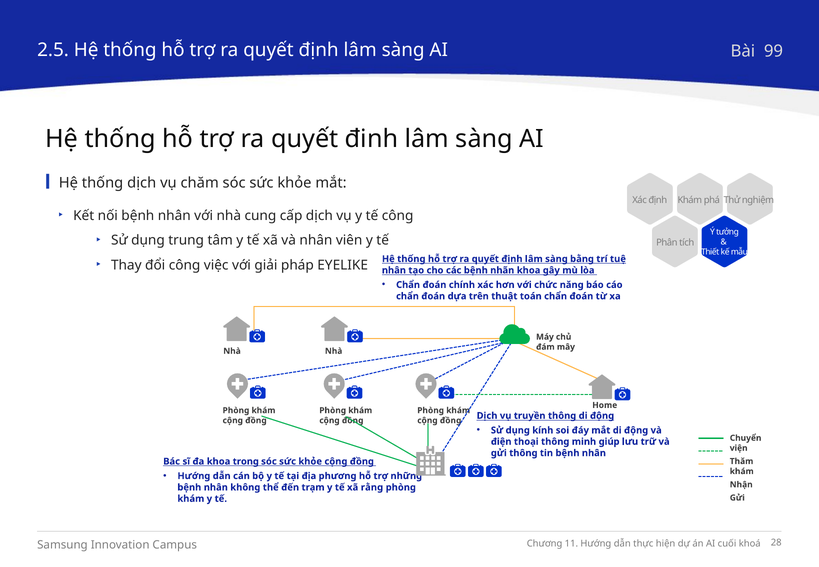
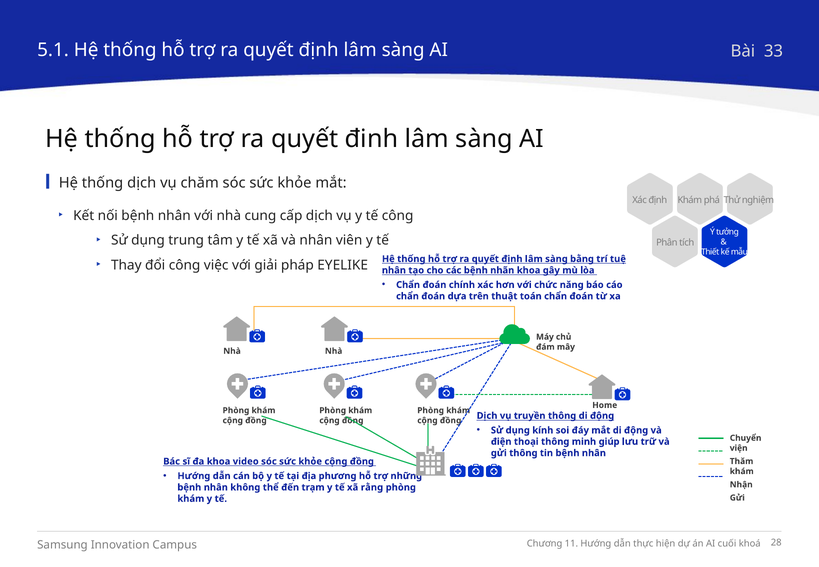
2.5: 2.5 -> 5.1 (53, 50)
99: 99 -> 33 (773, 51)
trong: trong -> video (246, 462)
